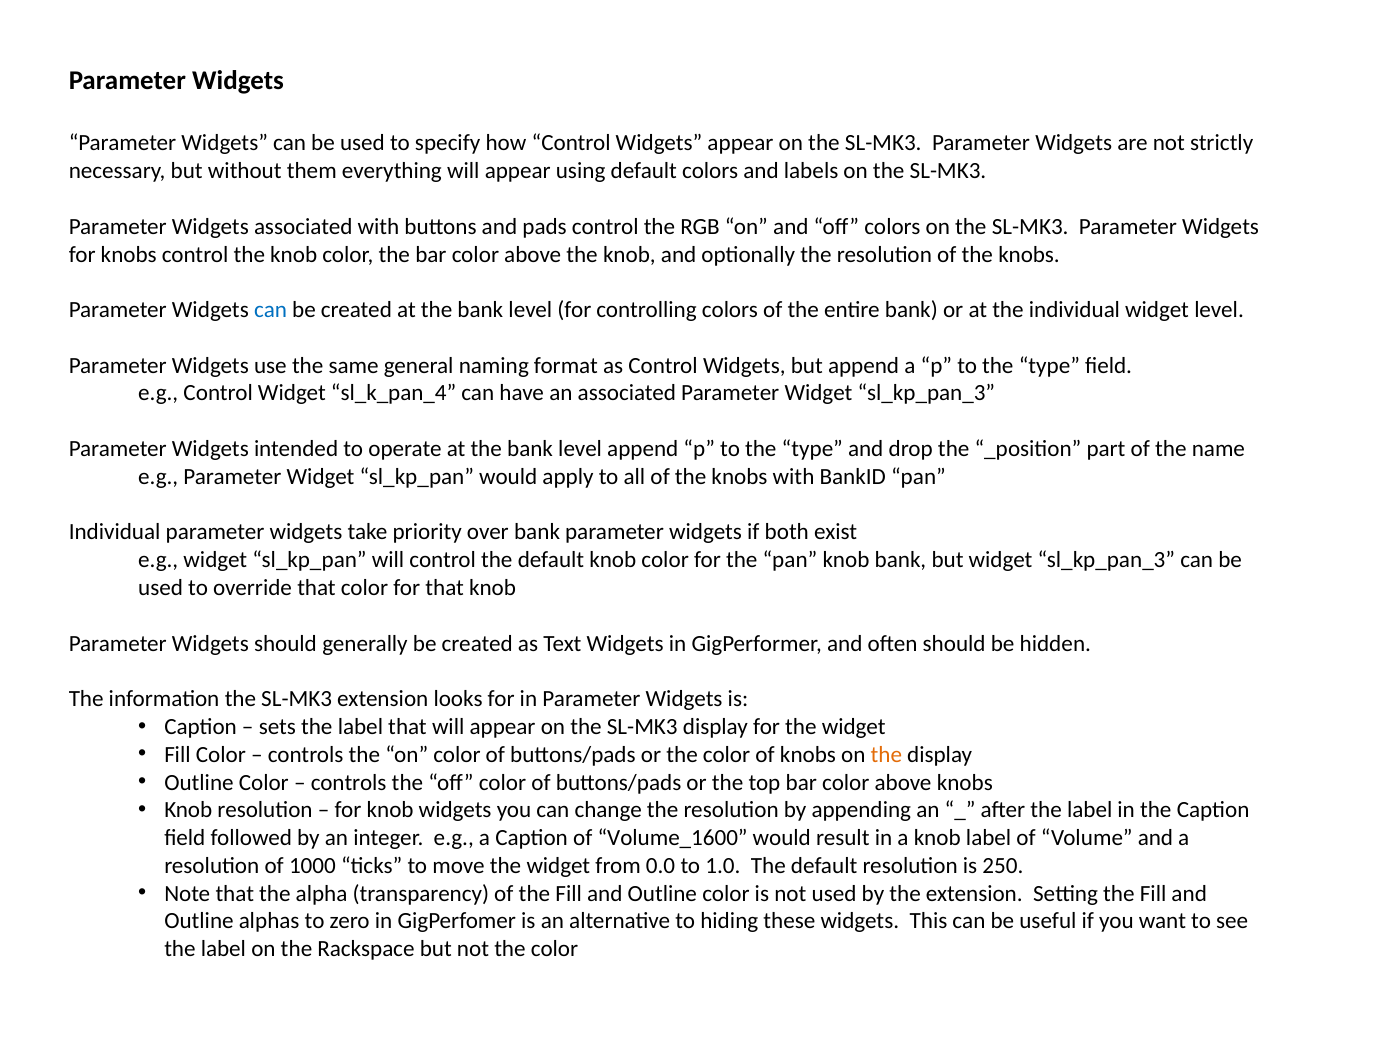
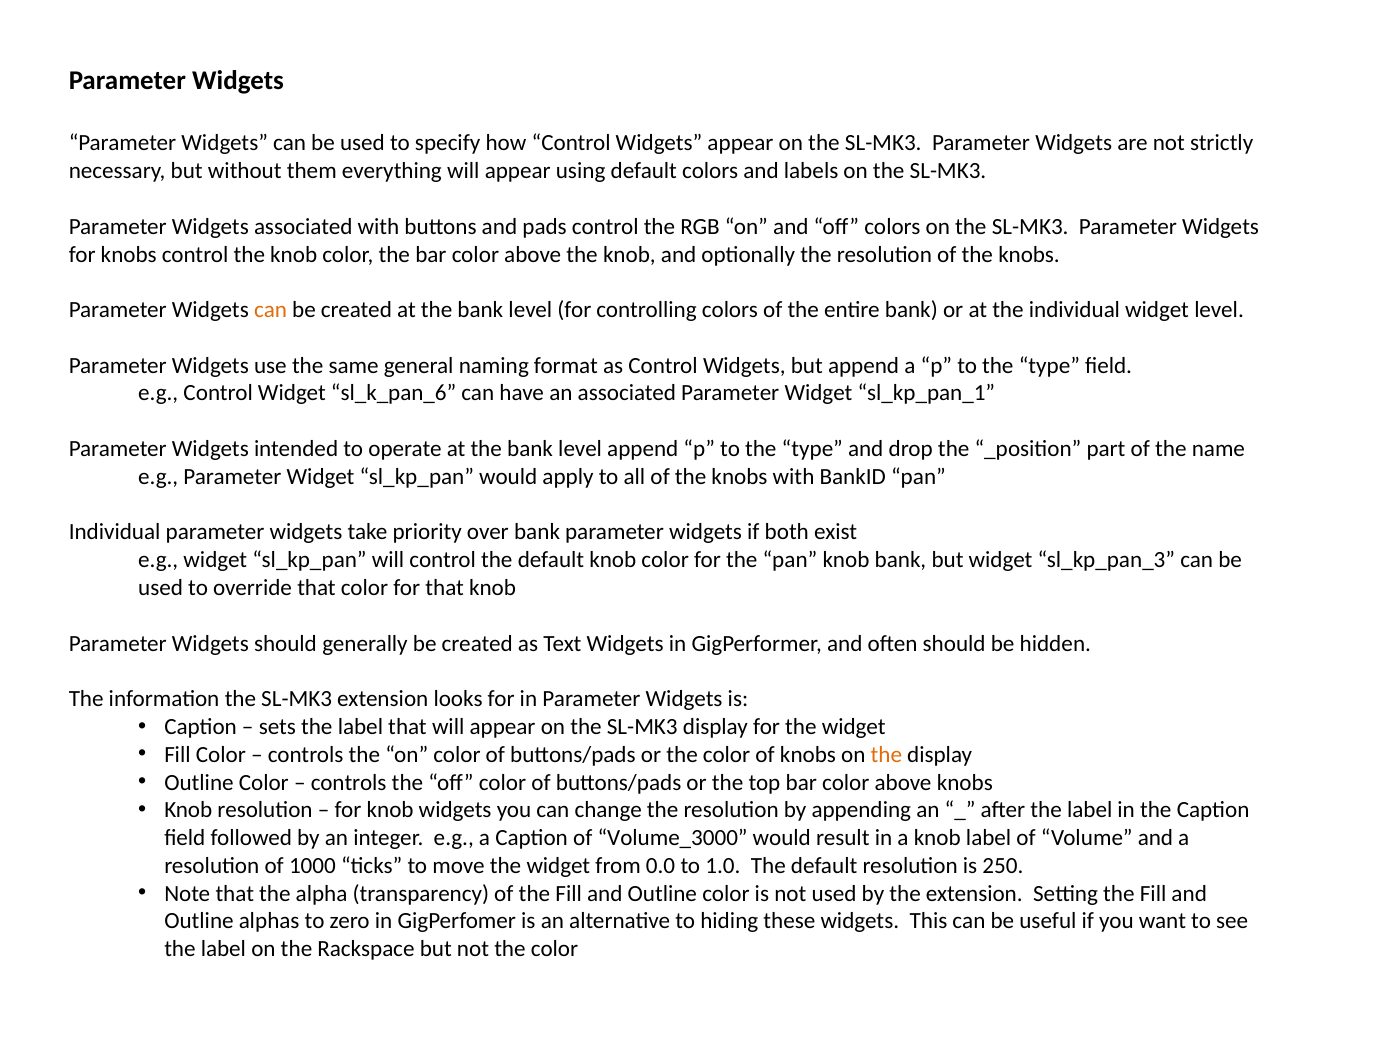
can colour: blue -> orange (271, 310)
sl_k_pan_4: sl_k_pan_4 -> sl_k_pan_6 (394, 393)
Parameter Widget sl_kp_pan_3: sl_kp_pan_3 -> sl_kp_pan_1 (926, 393)
Volume_1600: Volume_1600 -> Volume_3000 (673, 838)
